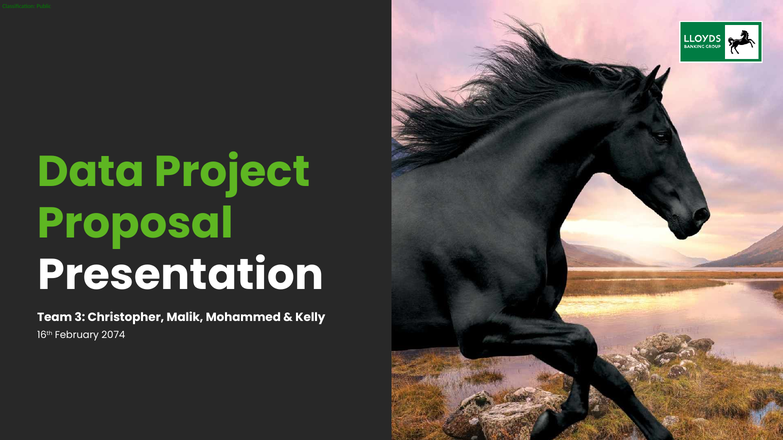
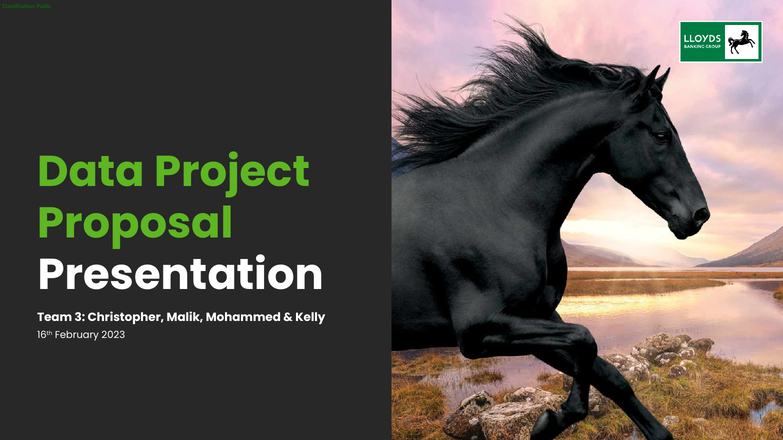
2074: 2074 -> 2023 (113, 335)
